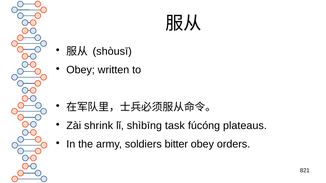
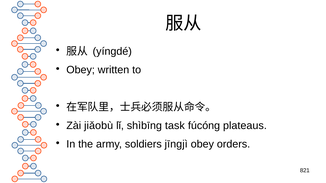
shòusī: shòusī -> yíngdé (112, 51)
shrink: shrink -> jiǎobù (99, 126)
bitter: bitter -> jīngjì (176, 145)
